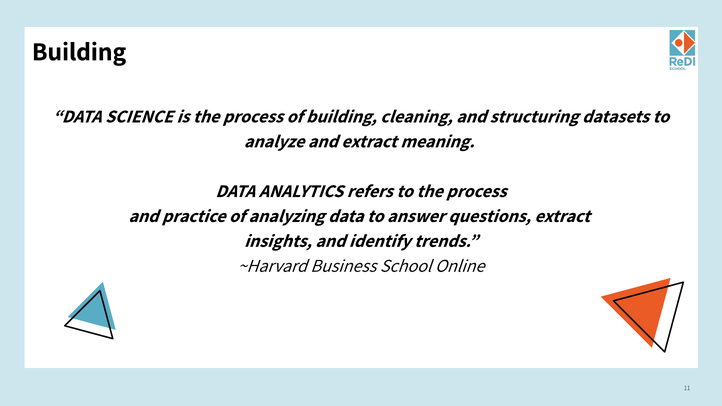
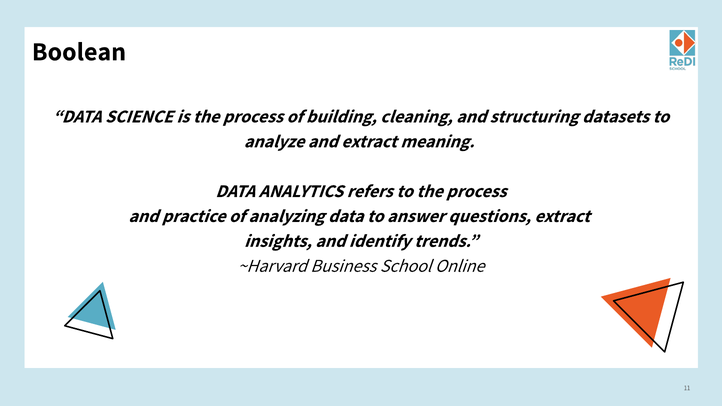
Building: Building -> Boolean (79, 52)
